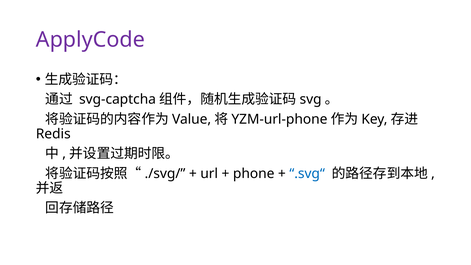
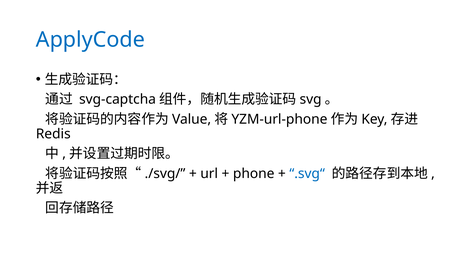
ApplyCode colour: purple -> blue (90, 40)
